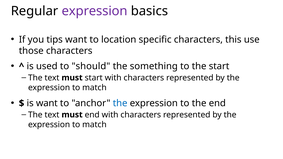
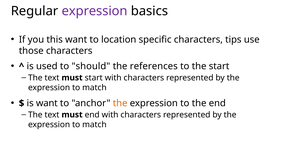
tips: tips -> this (55, 40)
this: this -> tips (233, 40)
something: something -> references (154, 66)
the colour: blue -> orange (120, 103)
